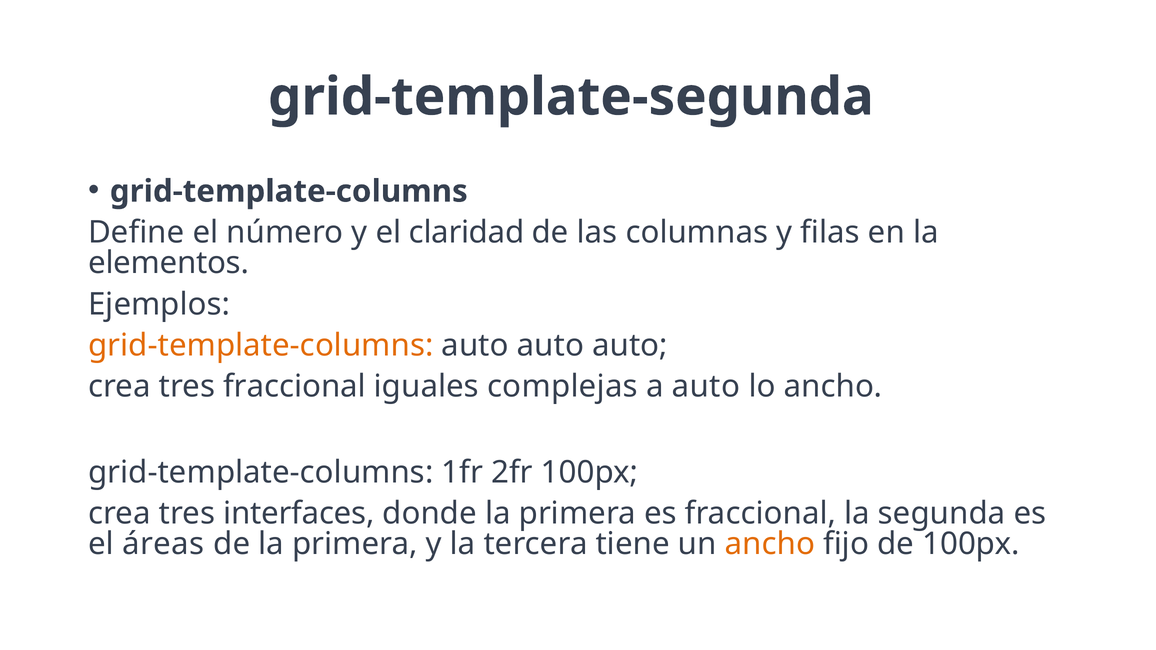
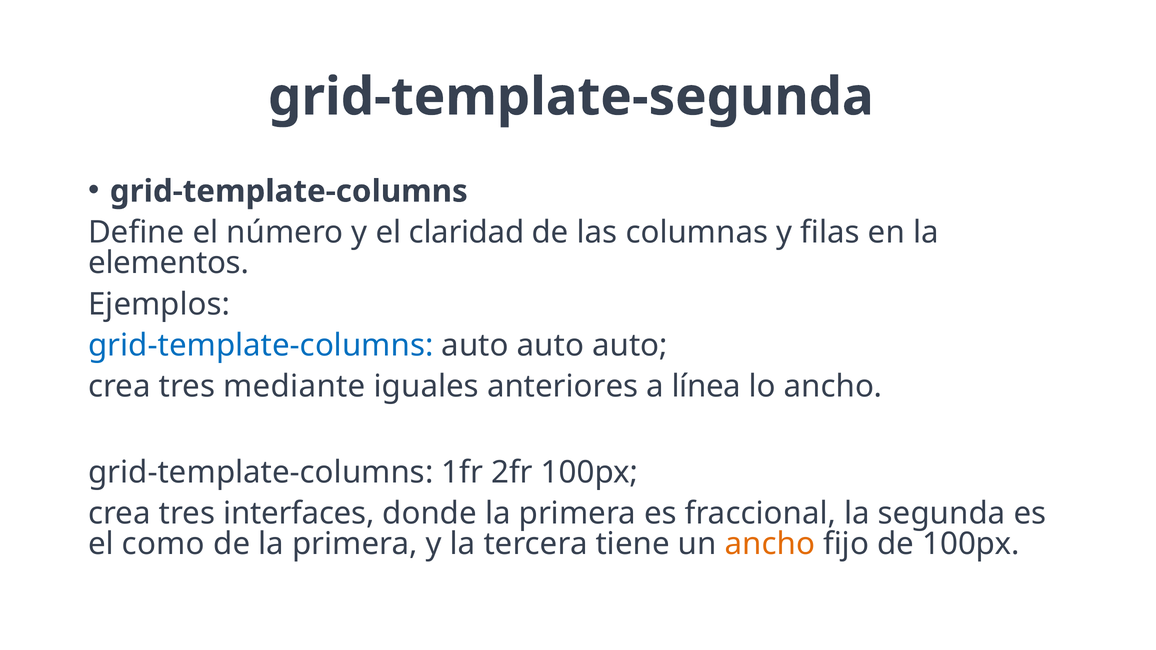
grid-template-columns colour: orange -> blue (261, 346)
tres fraccional: fraccional -> mediante (294, 387)
complejas: complejas -> anteriores (563, 387)
a auto: auto -> línea (706, 387)
áreas: áreas -> como (163, 544)
